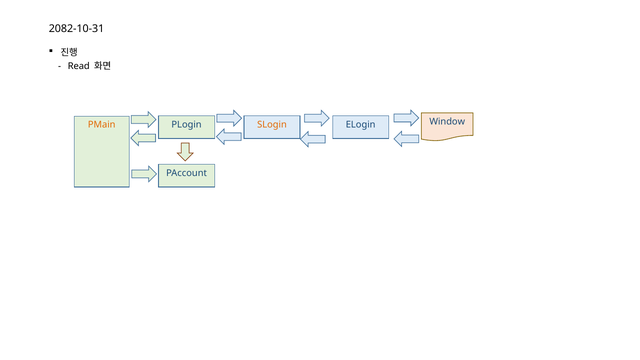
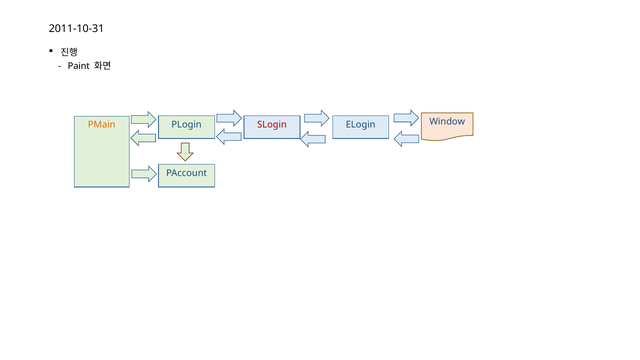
2082-10-31: 2082-10-31 -> 2011-10-31 (77, 29)
Read: Read -> Paint (79, 66)
SLogin colour: orange -> red (272, 124)
